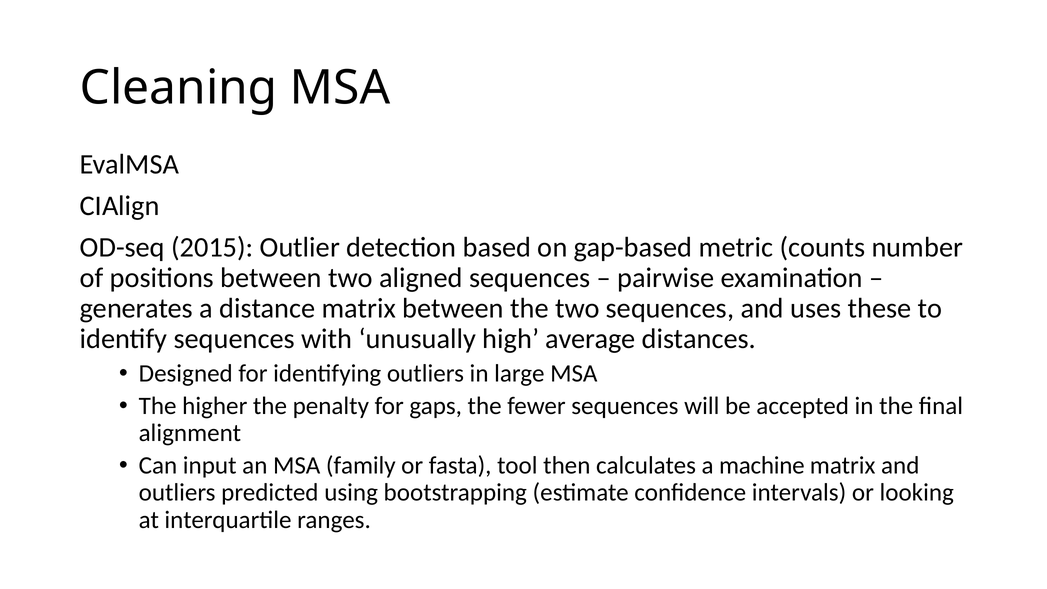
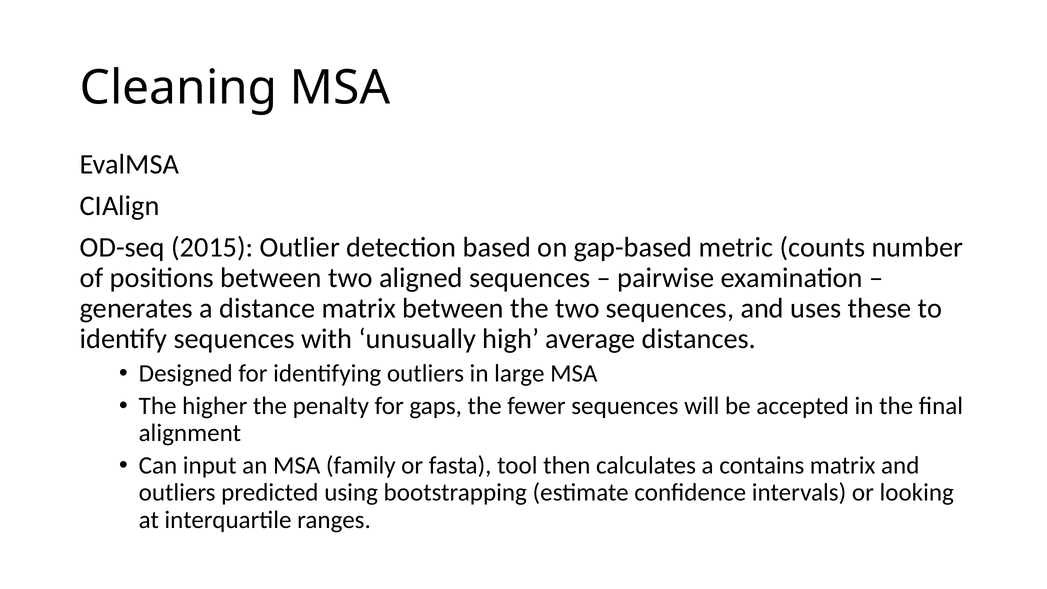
machine: machine -> contains (762, 466)
